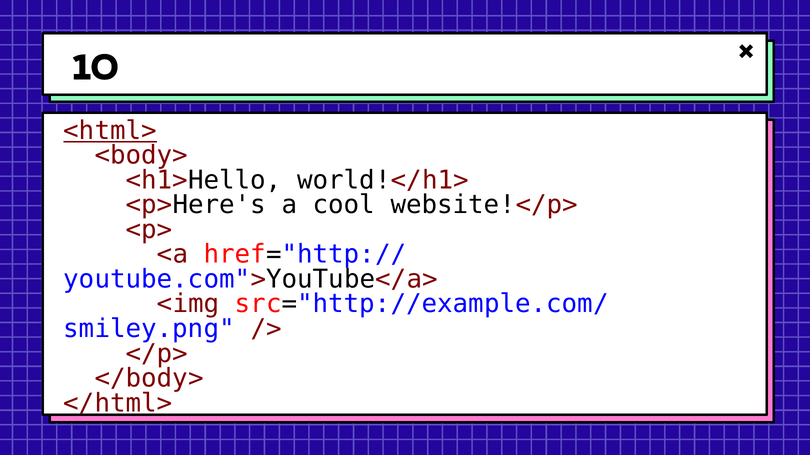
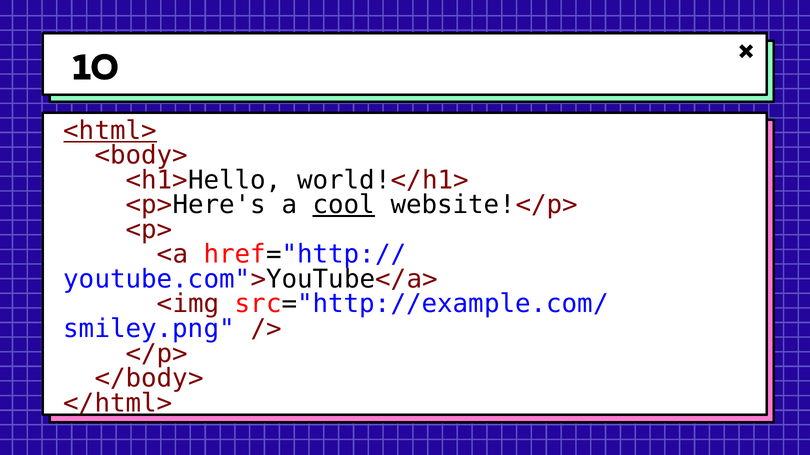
cool underline: none -> present (344, 205)
